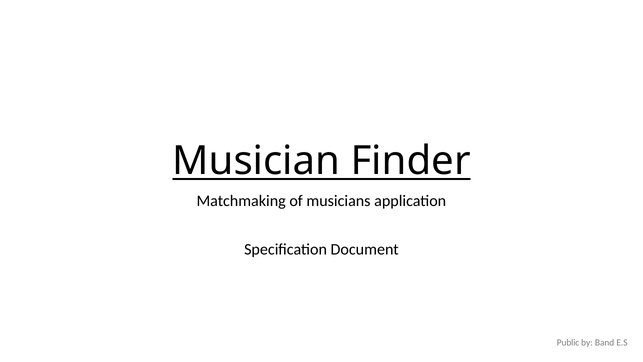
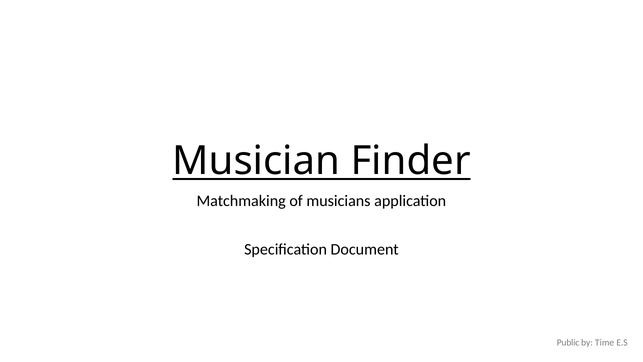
Band: Band -> Time (605, 342)
